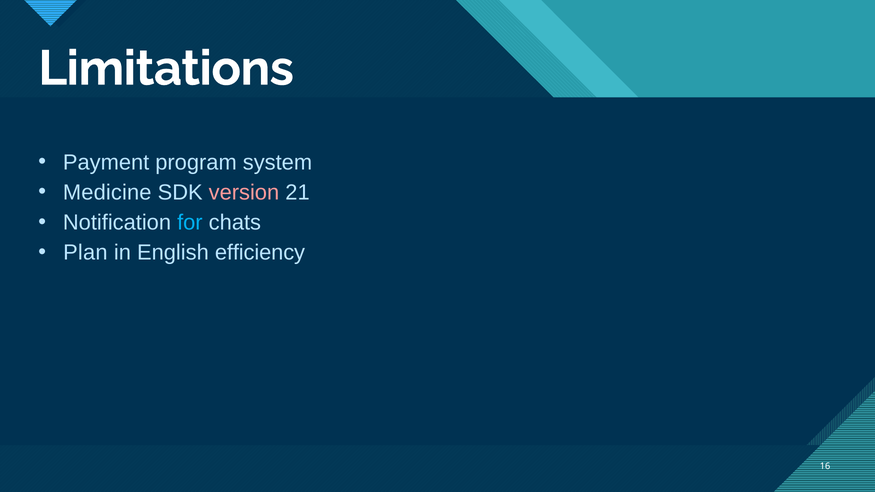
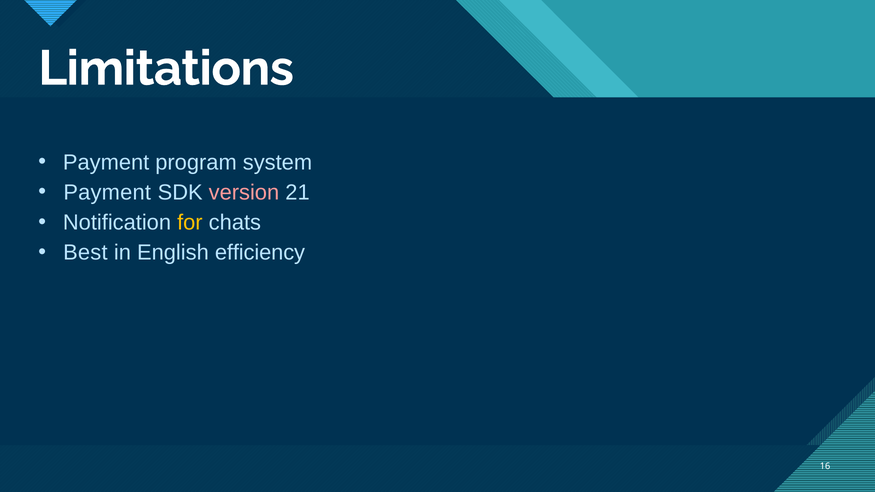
Medicine: Medicine -> Payment (107, 193)
for colour: light blue -> yellow (190, 223)
Plan: Plan -> Best (85, 253)
